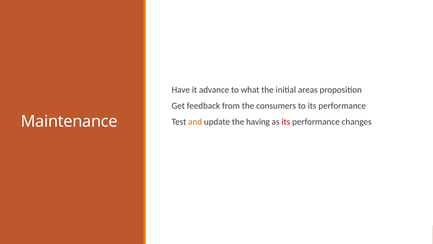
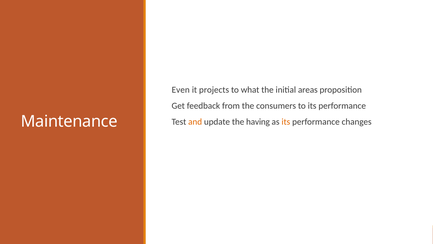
Have: Have -> Even (181, 90)
advance: advance -> projects (214, 90)
its colour: red -> orange (286, 122)
